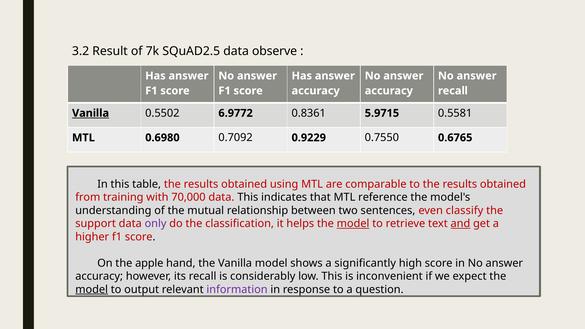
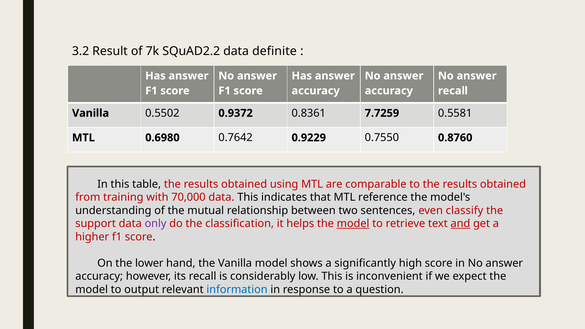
SQuAD2.5: SQuAD2.5 -> SQuAD2.2 (191, 51)
observe: observe -> definite (274, 51)
Vanilla underline: present -> none (91, 113)
6.9772: 6.9772 -> 0.9372 (236, 113)
5.9715: 5.9715 -> 7.7259 (382, 113)
0.7092: 0.7092 -> 0.7642 (236, 138)
0.6765: 0.6765 -> 0.8760 (455, 138)
apple: apple -> lower (149, 263)
model underline: present -> none (92, 289)
information colour: purple -> blue (237, 289)
